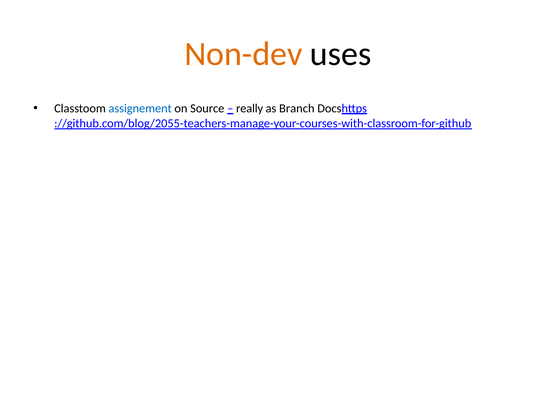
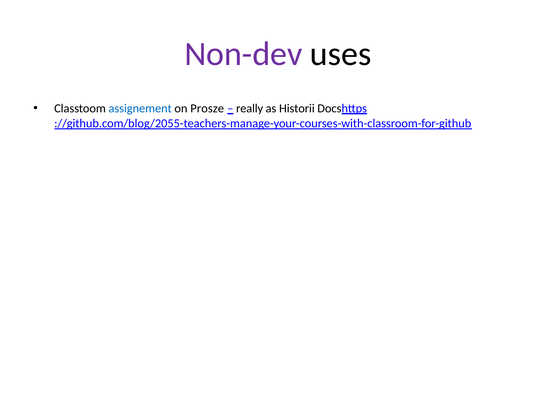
Non-dev colour: orange -> purple (243, 54)
Source: Source -> Prosze (207, 108)
Branch: Branch -> Historii (297, 108)
